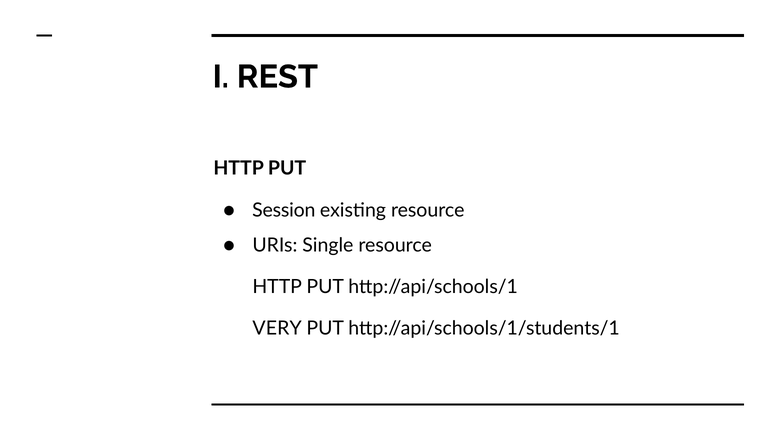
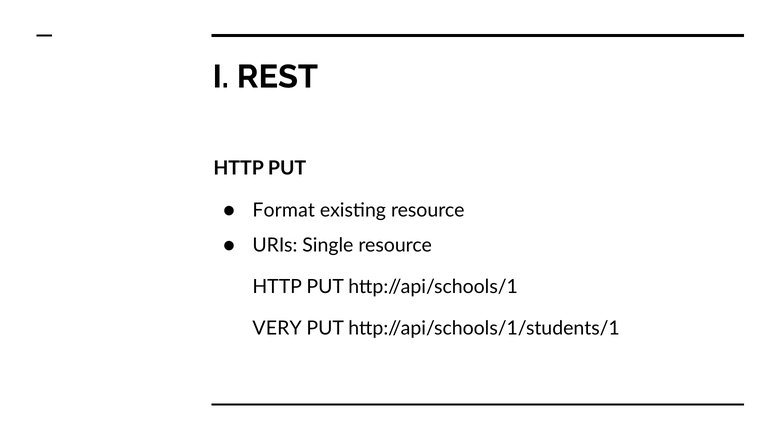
Session: Session -> Format (284, 210)
